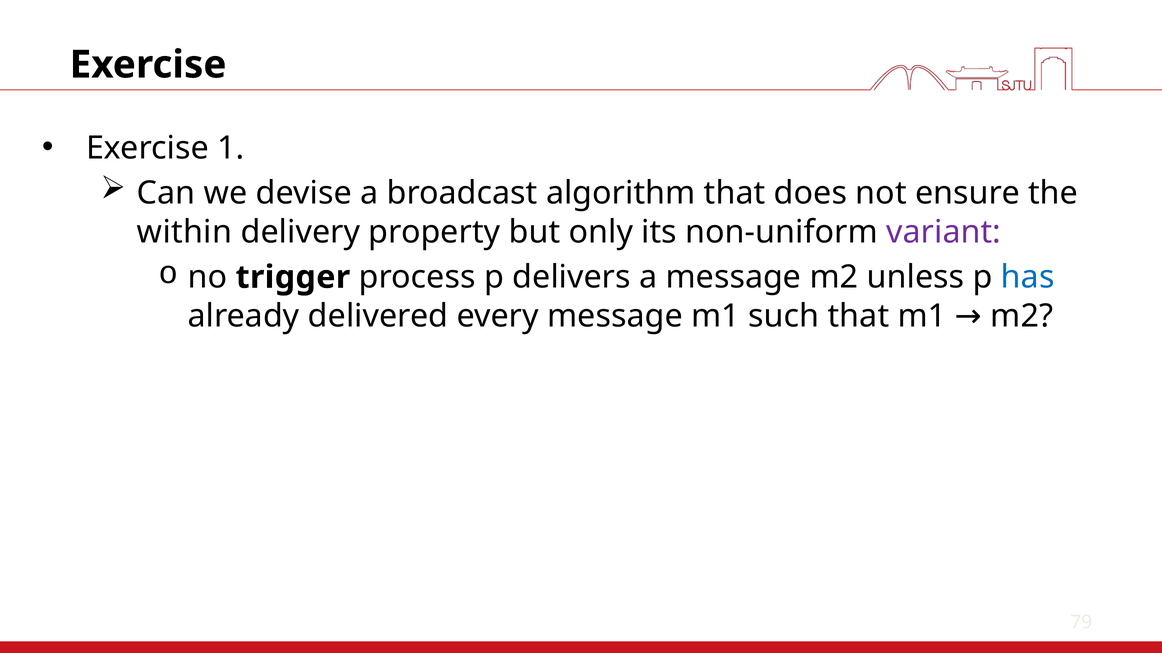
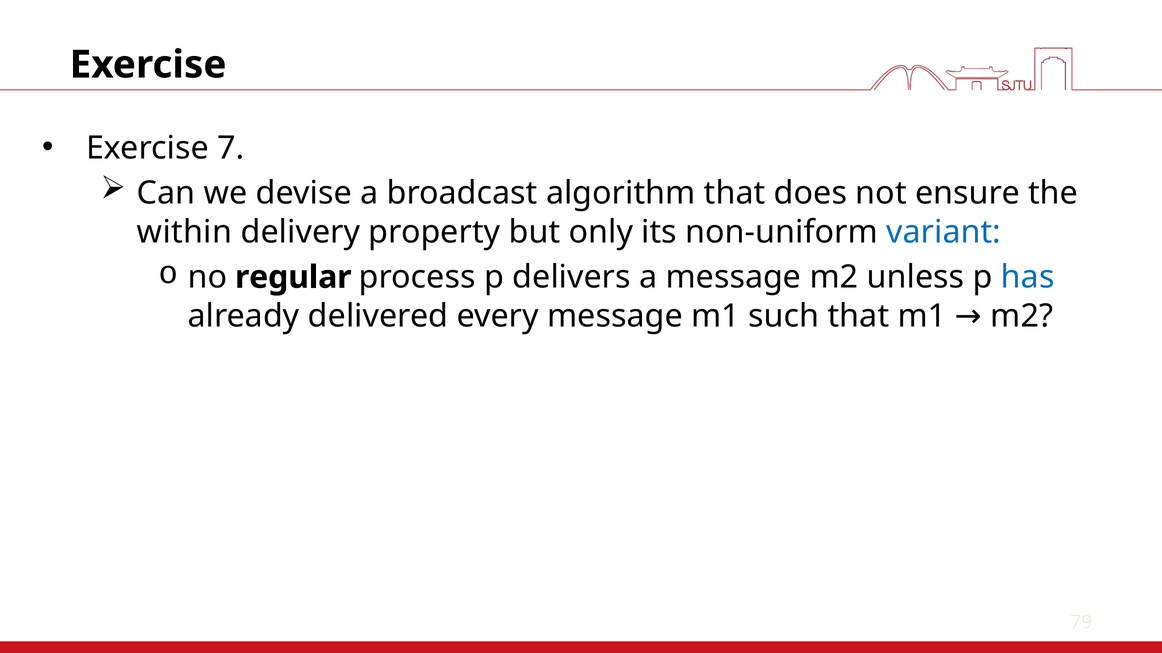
1: 1 -> 7 (231, 148)
variant colour: purple -> blue (944, 232)
trigger: trigger -> regular (293, 277)
